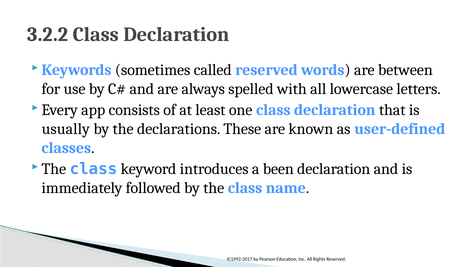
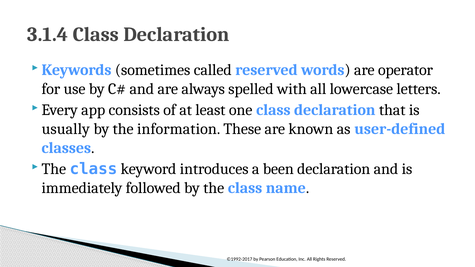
3.2.2: 3.2.2 -> 3.1.4 (48, 34)
between: between -> operator (405, 70)
declarations: declarations -> information (179, 129)
